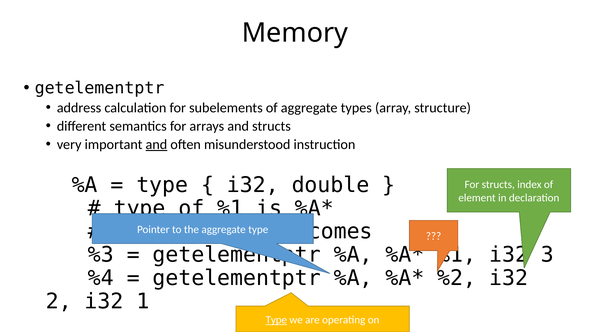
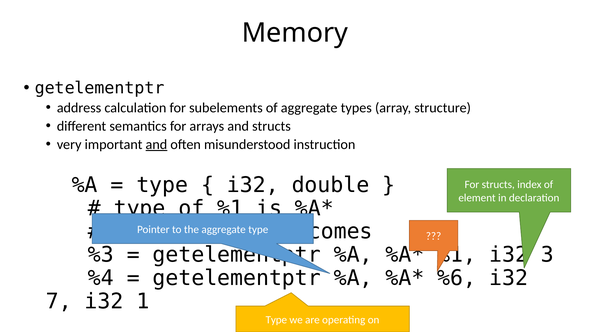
%2: %2 -> %6 (457, 278)
2: 2 -> 7 (59, 301)
Type underline: present -> none (276, 320)
